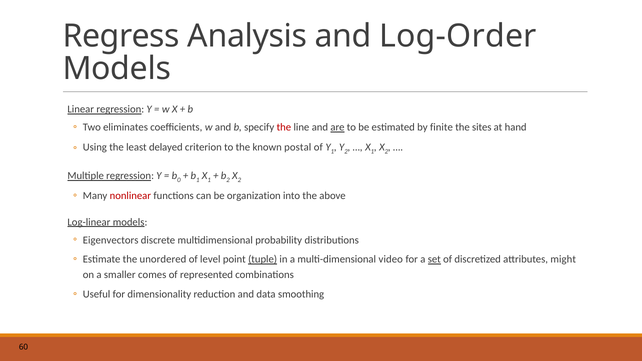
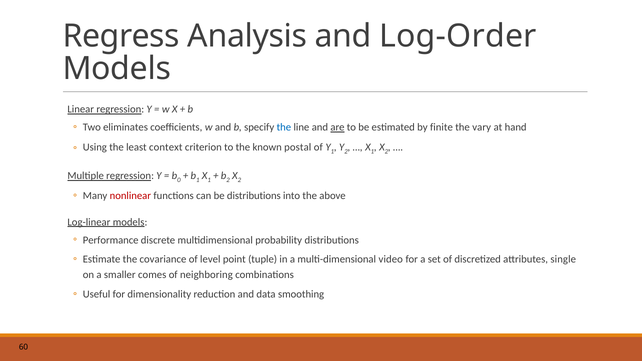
the colour: red -> blue (284, 127)
sites: sites -> vary (482, 127)
delayed: delayed -> context (166, 147)
be organization: organization -> distributions (254, 196)
Eigenvectors: Eigenvectors -> Performance (111, 240)
unordered: unordered -> covariance (163, 260)
tuple underline: present -> none (263, 260)
set underline: present -> none (434, 260)
might: might -> single (563, 260)
represented: represented -> neighboring (206, 275)
